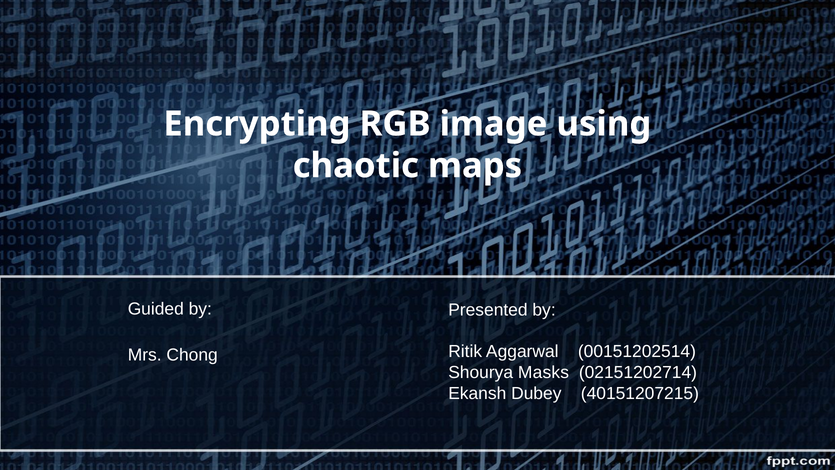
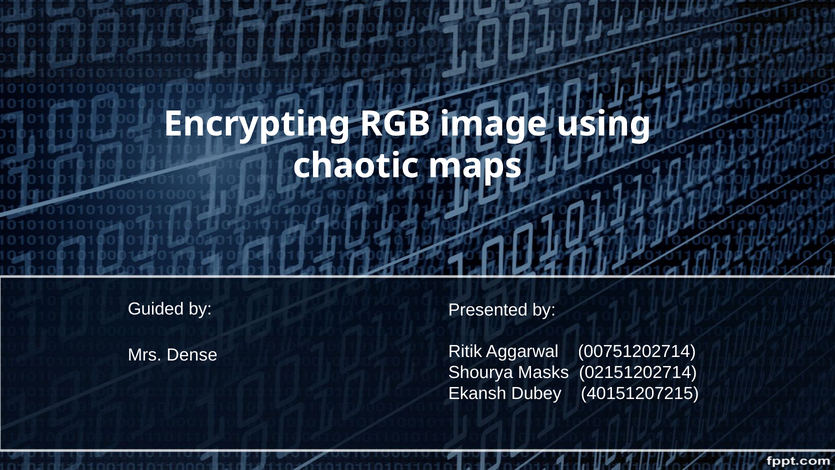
00151202514: 00151202514 -> 00751202714 (637, 351)
Chong: Chong -> Dense (192, 355)
